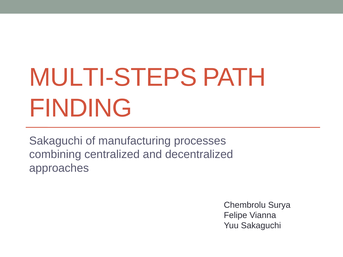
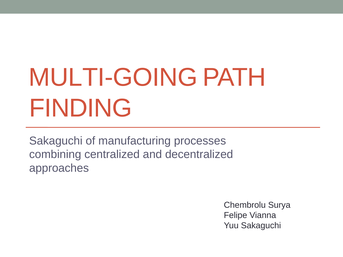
MULTI-STEPS: MULTI-STEPS -> MULTI-GOING (113, 78)
